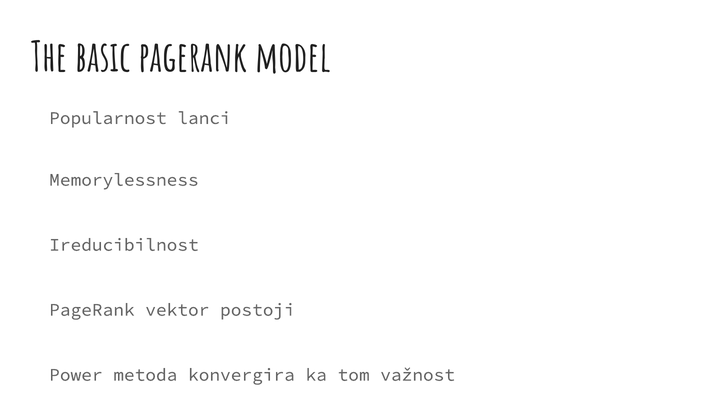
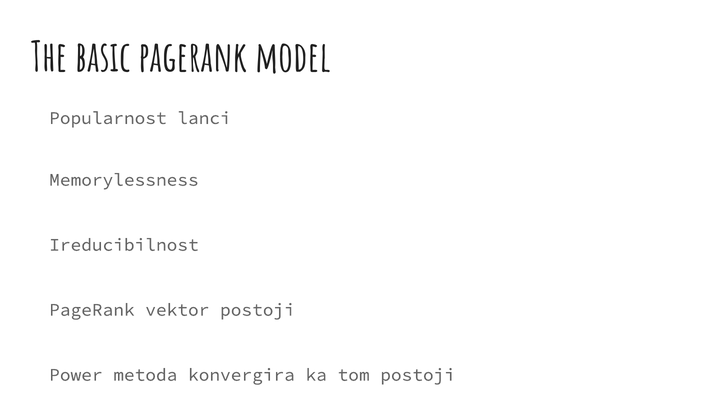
tom važnost: važnost -> postoji (418, 374)
